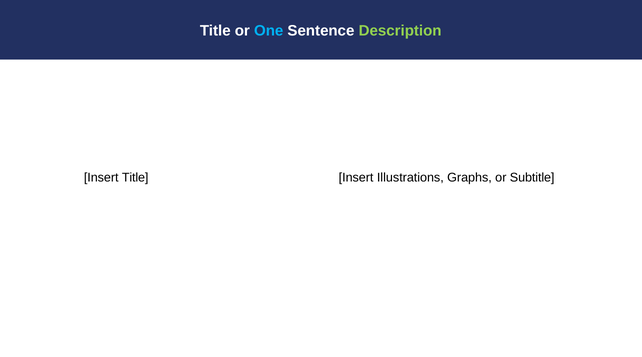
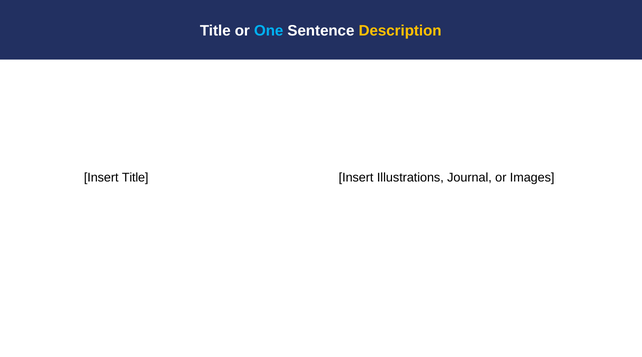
Description colour: light green -> yellow (400, 31)
Graphs: Graphs -> Journal (469, 177)
Subtitle: Subtitle -> Images (532, 177)
